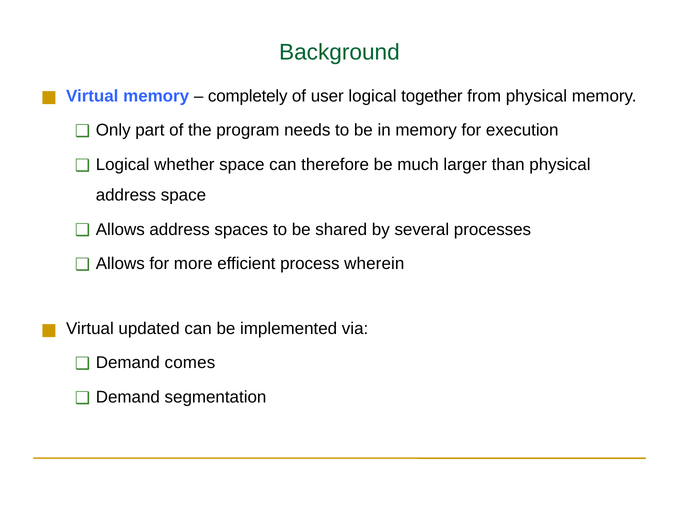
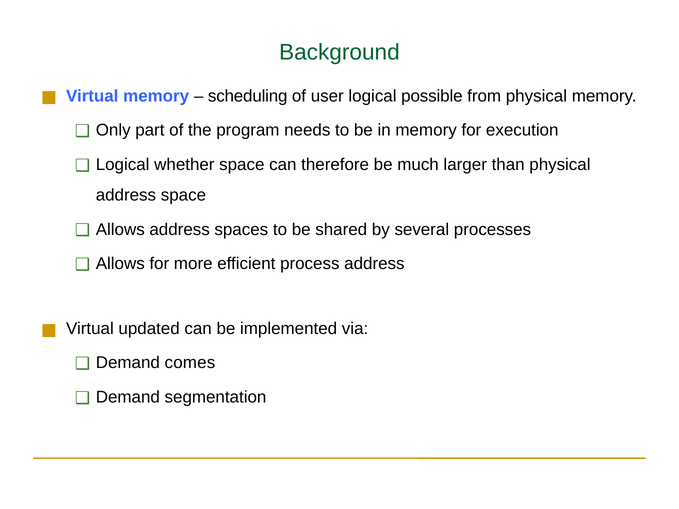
completely: completely -> scheduling (248, 96)
together: together -> possible (432, 96)
process wherein: wherein -> address (374, 264)
